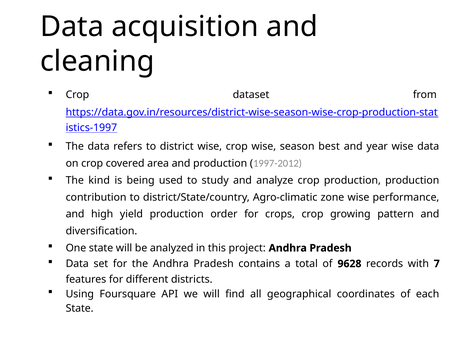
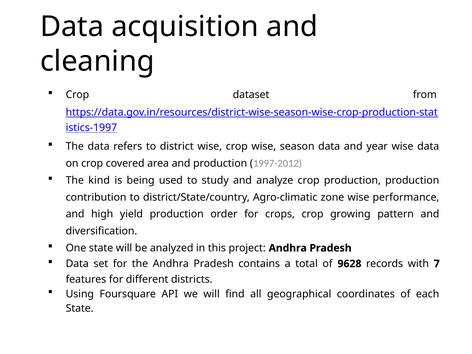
season best: best -> data (329, 146)
